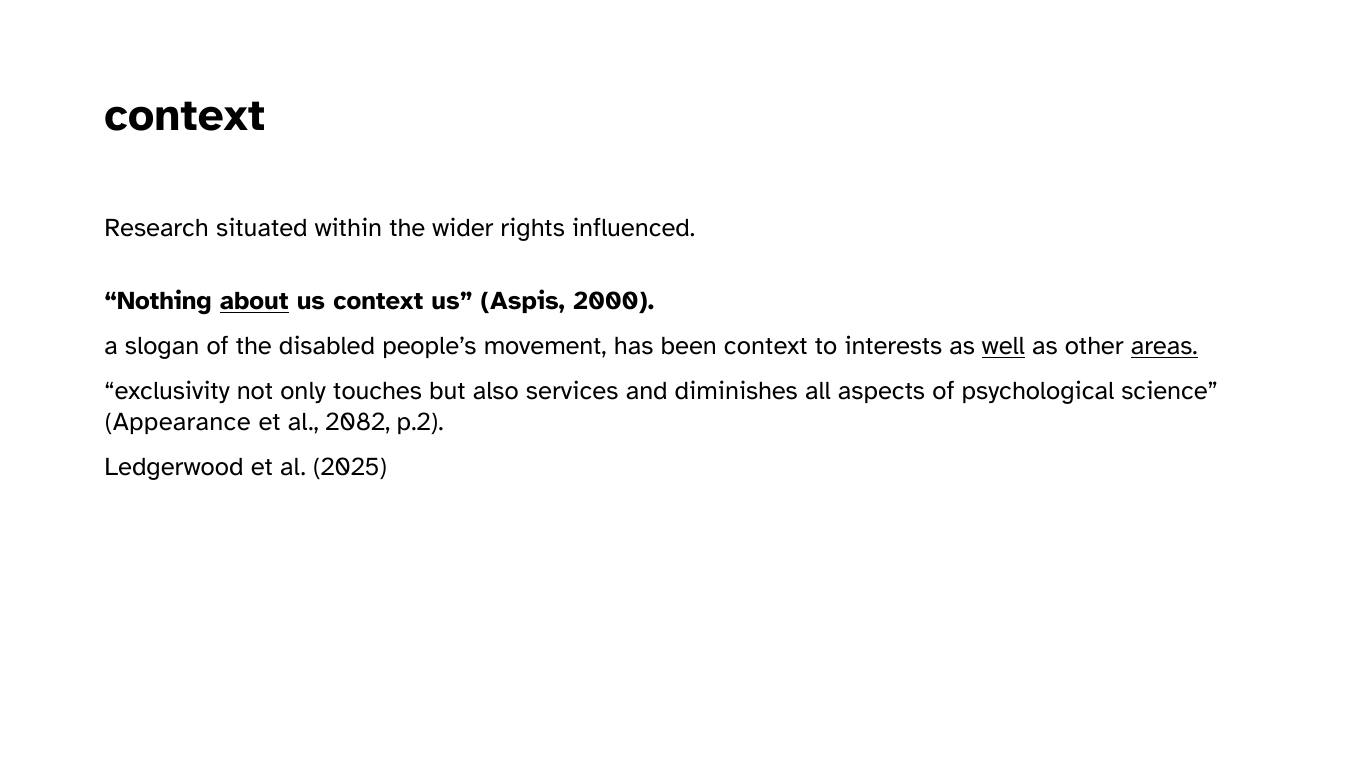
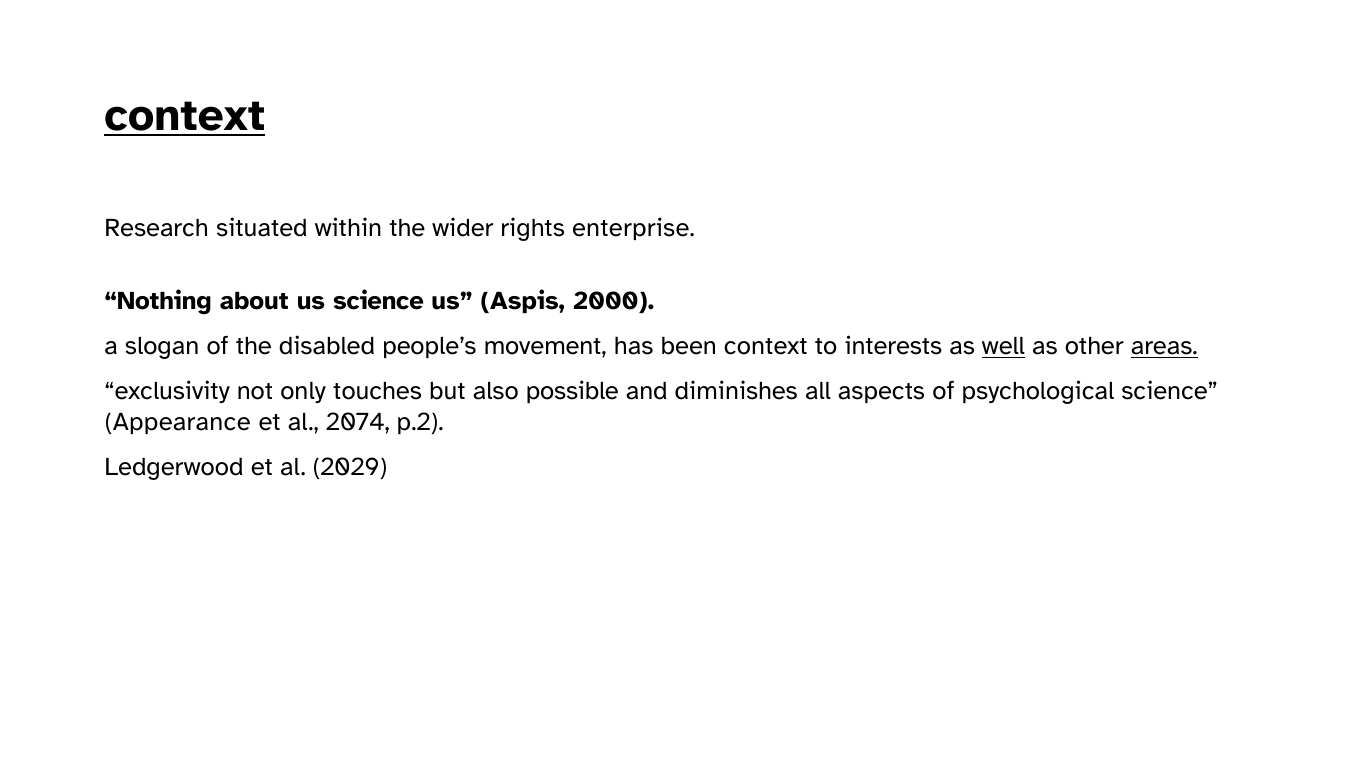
context underline: none -> present (185, 115)
influenced: influenced -> enterprise (633, 227)
about underline: present -> none (254, 301)
us context: context -> science (378, 301)
services: services -> possible (572, 391)
2082: 2082 -> 2074 (358, 422)
2025: 2025 -> 2029 (350, 467)
